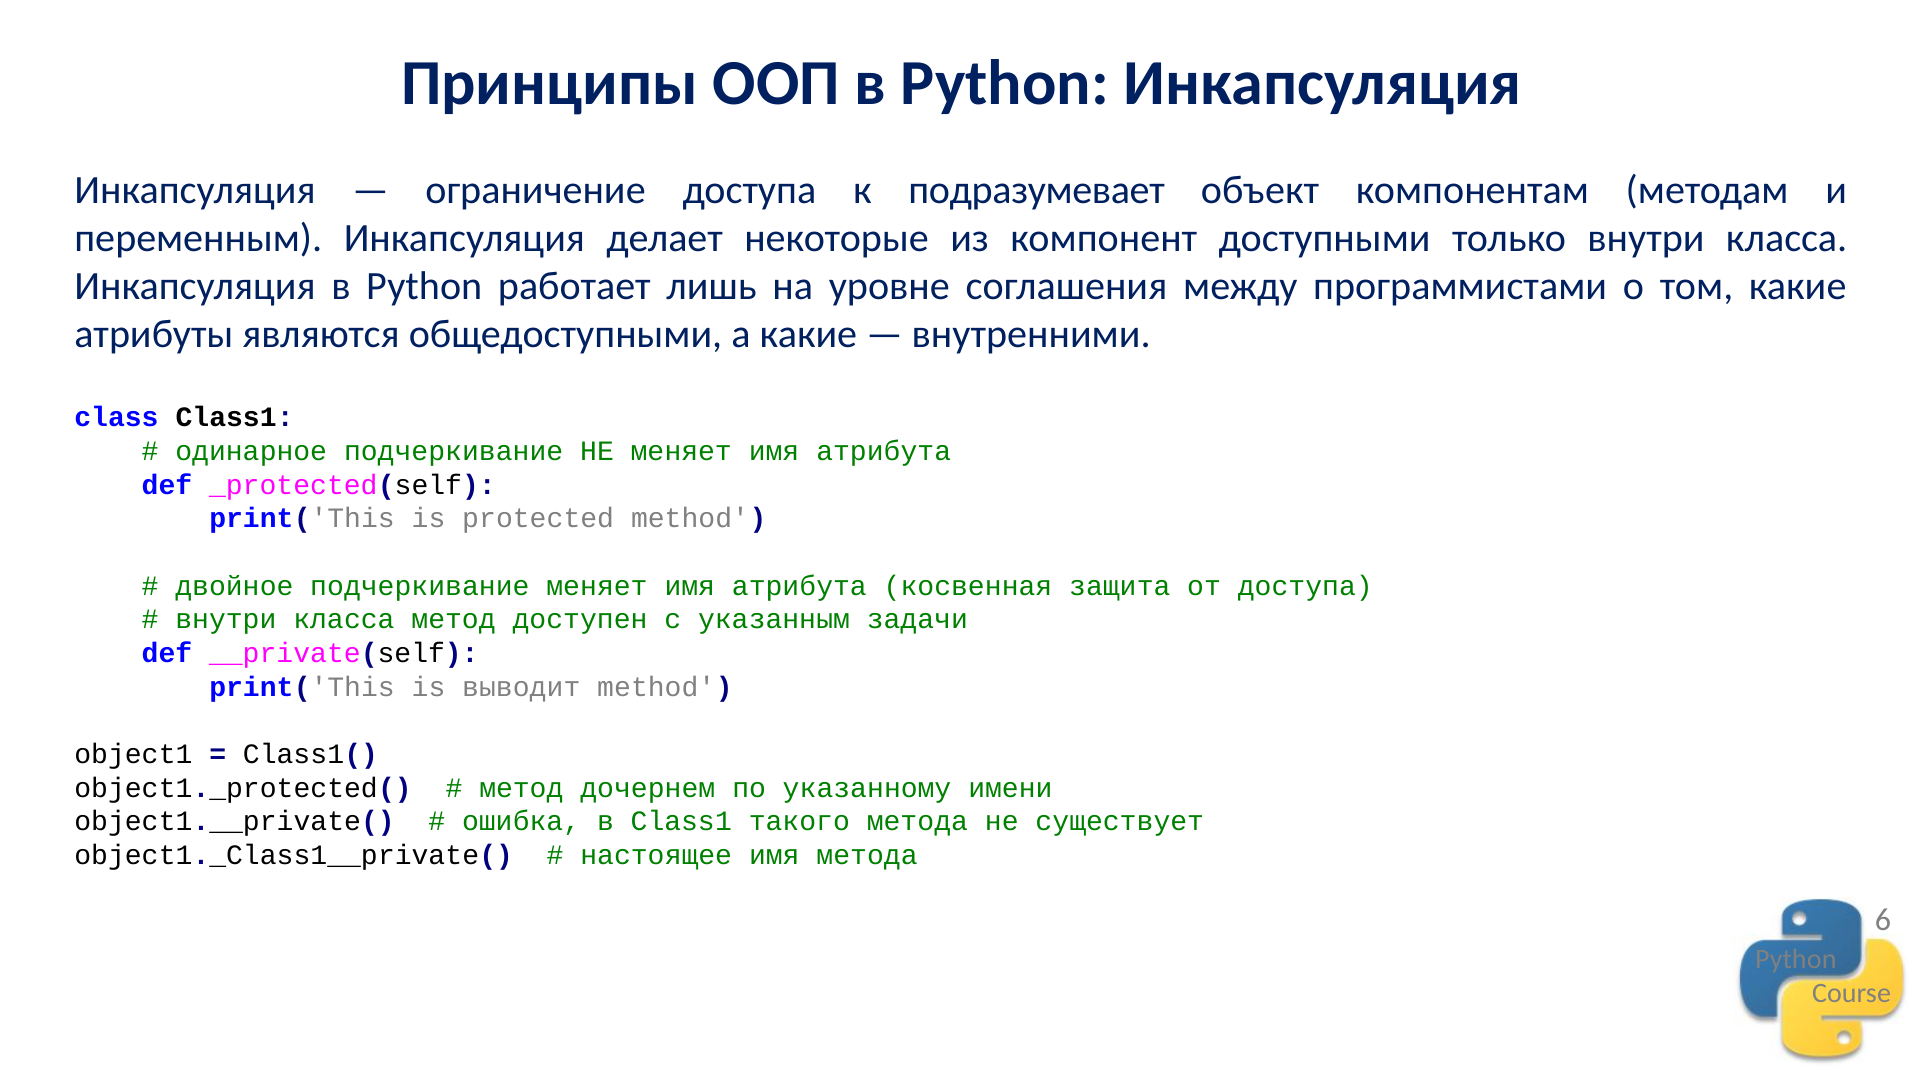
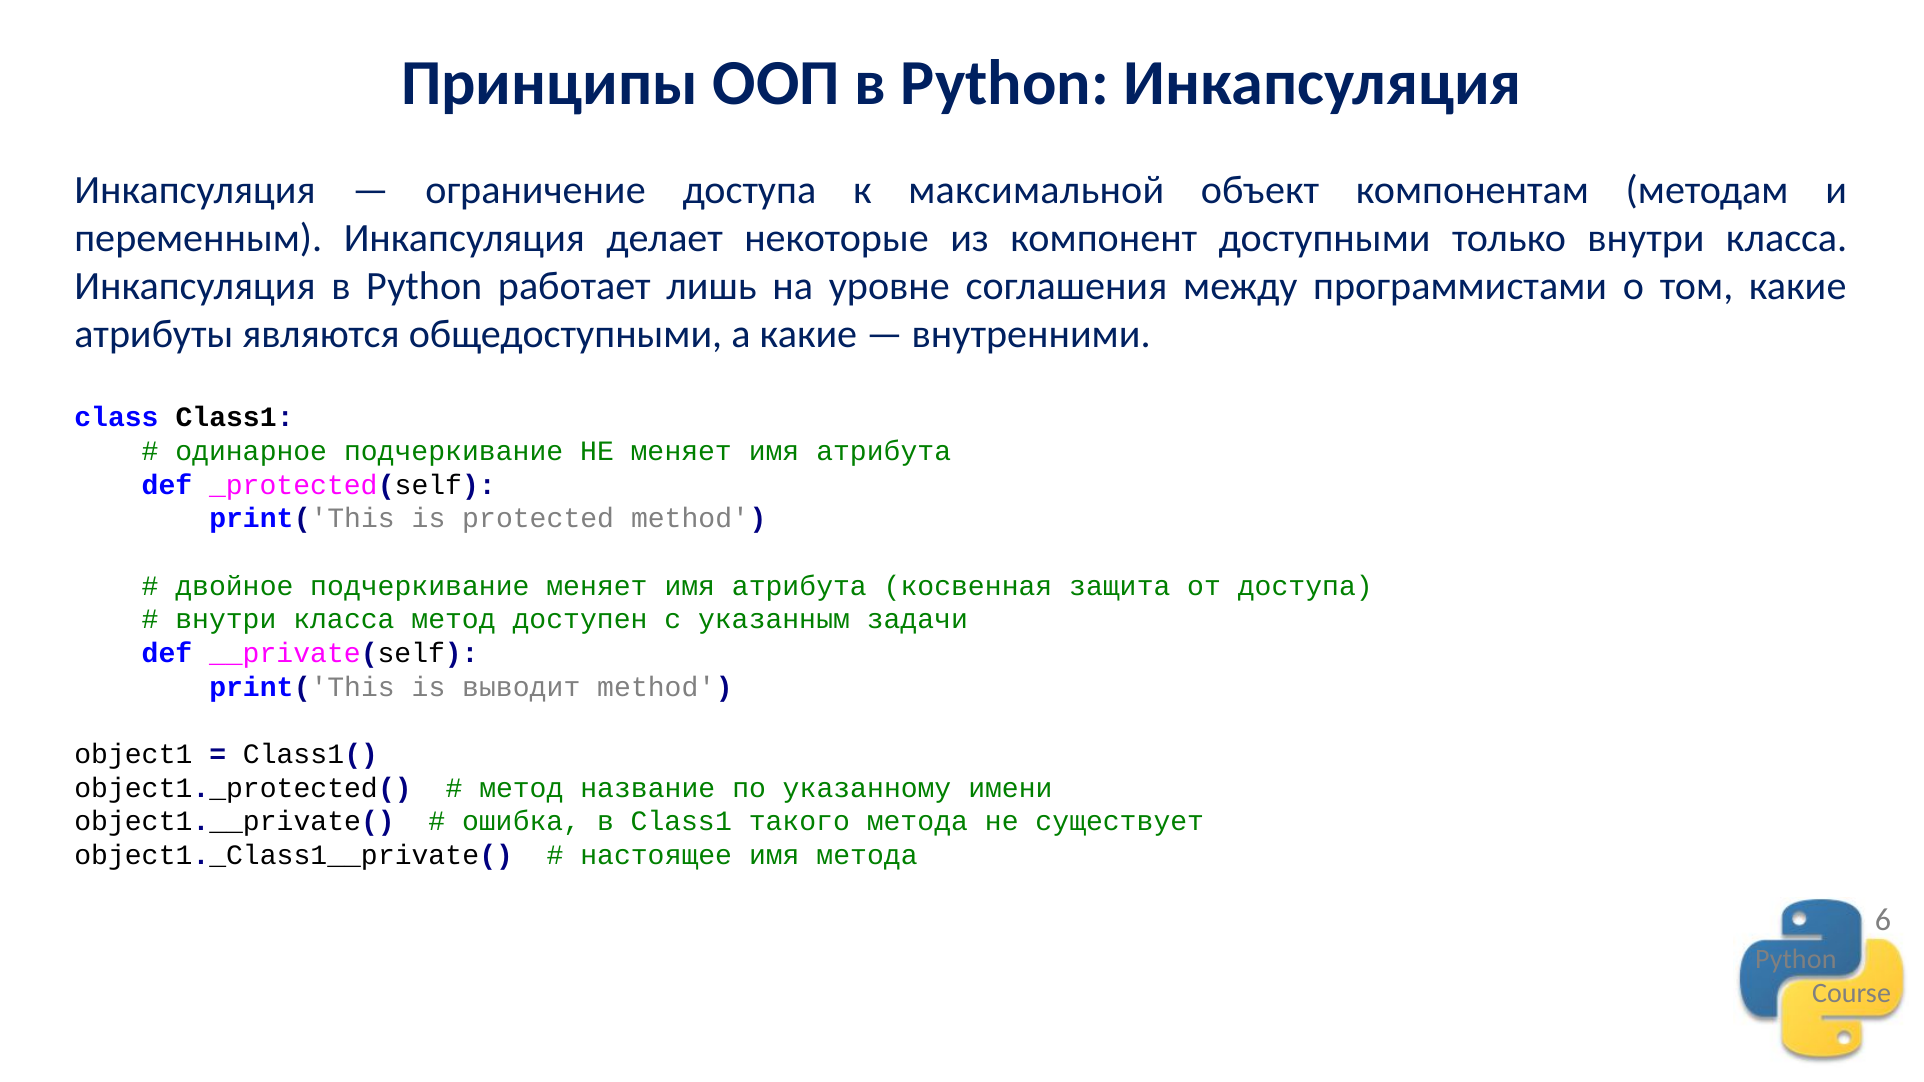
подразумевает: подразумевает -> максимальной (1036, 190)
дочернем: дочернем -> название (648, 788)
